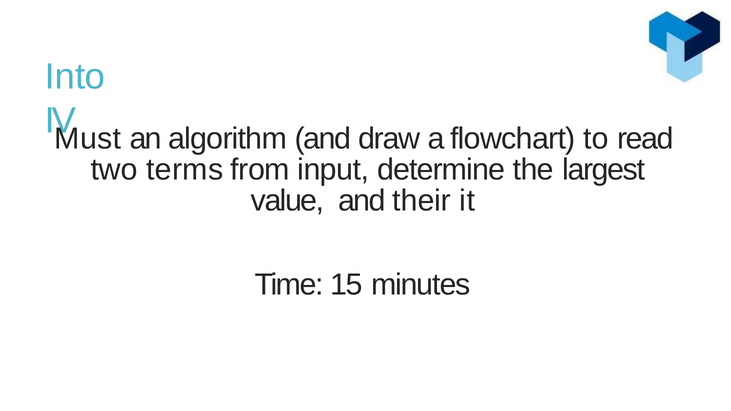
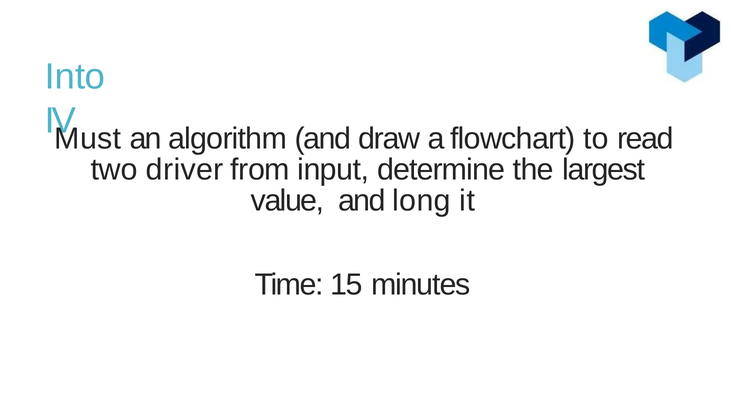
terms: terms -> driver (185, 170)
their: their -> long (422, 201)
